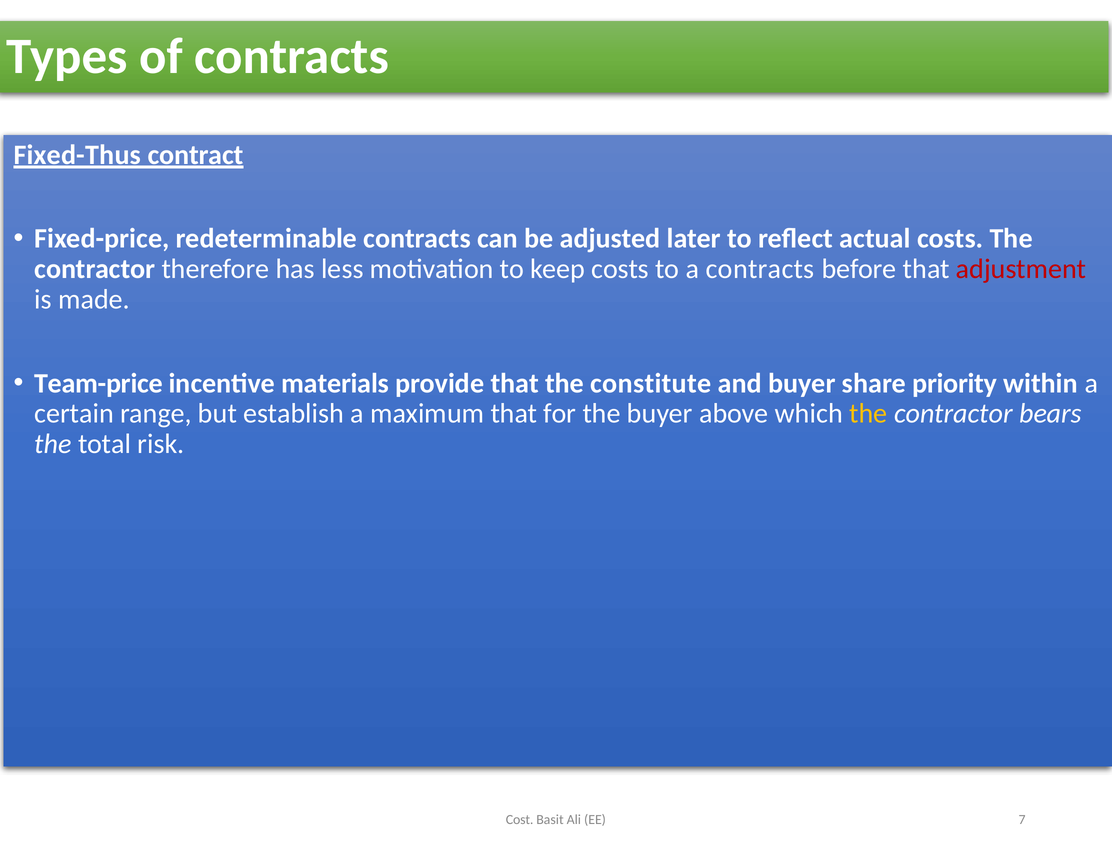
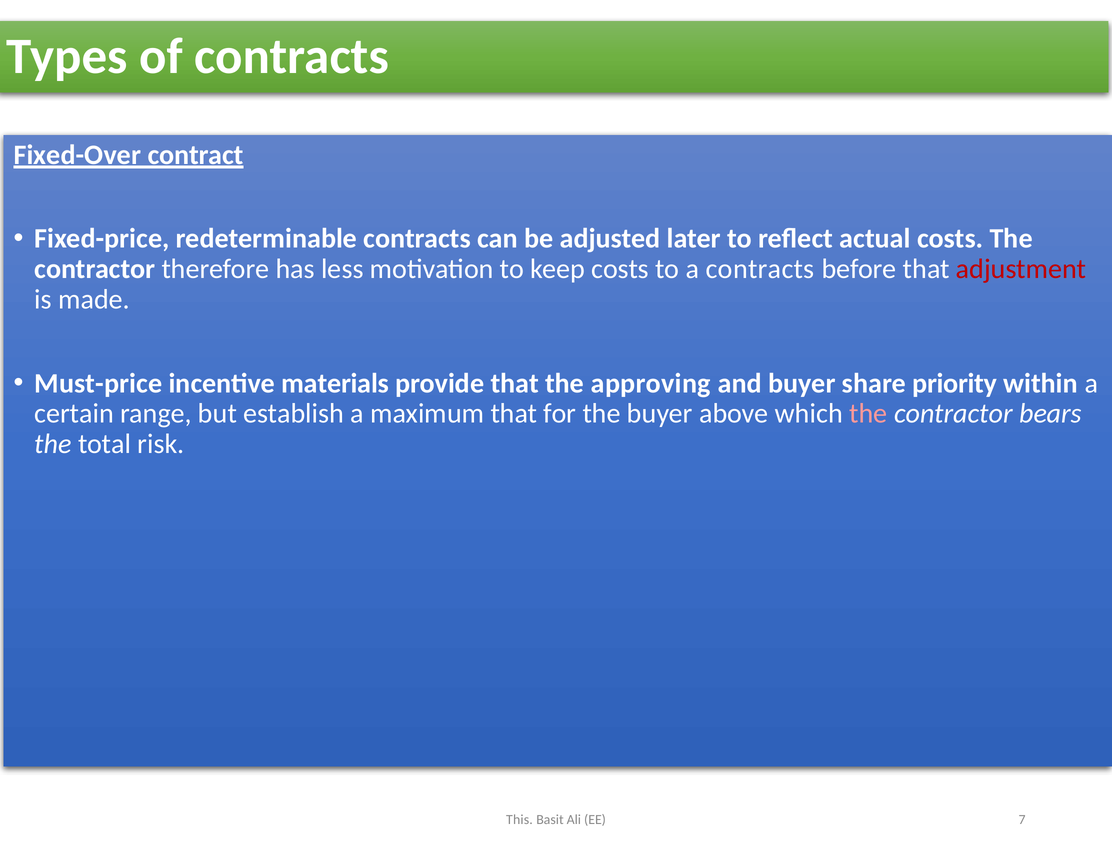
Fixed-Thus: Fixed-Thus -> Fixed-Over (77, 155)
Team-price: Team-price -> Must-price (98, 383)
constitute: constitute -> approving (651, 383)
the colour: yellow -> pink (868, 414)
Cost: Cost -> This (519, 820)
